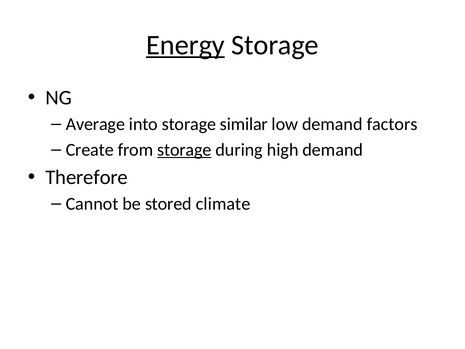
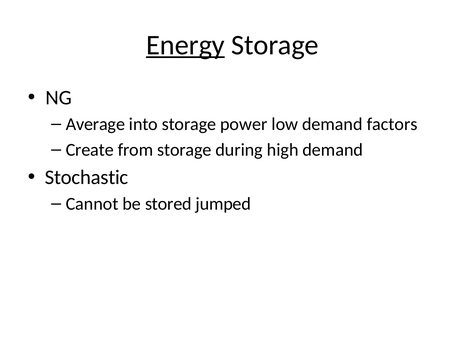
similar: similar -> power (244, 124)
storage underline: present -> none (184, 150)
Therefore: Therefore -> Stochastic (87, 177)
climate: climate -> jumped (223, 204)
